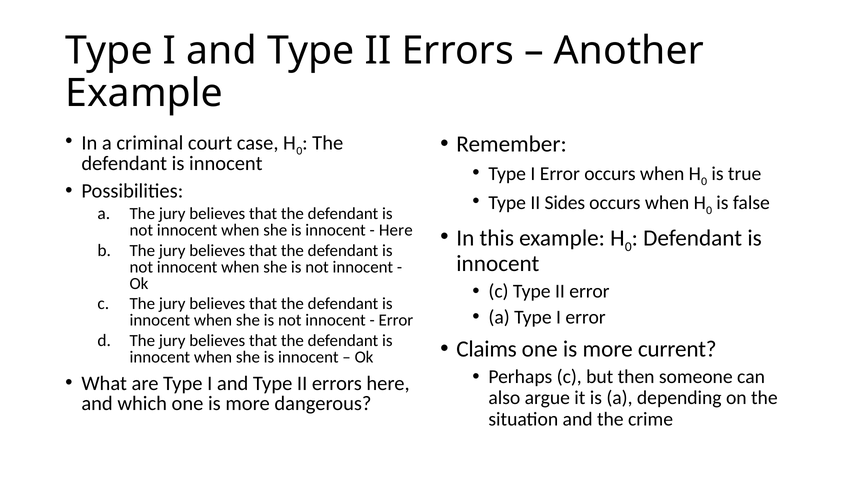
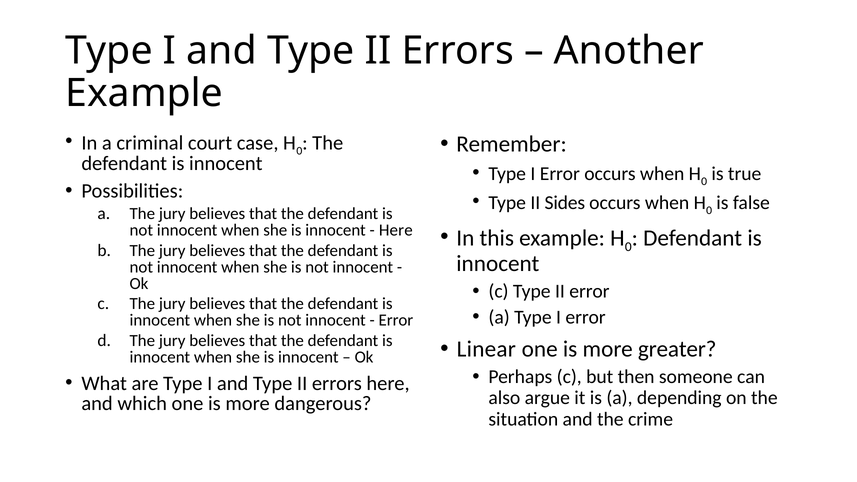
Claims: Claims -> Linear (486, 349)
current: current -> greater (677, 349)
